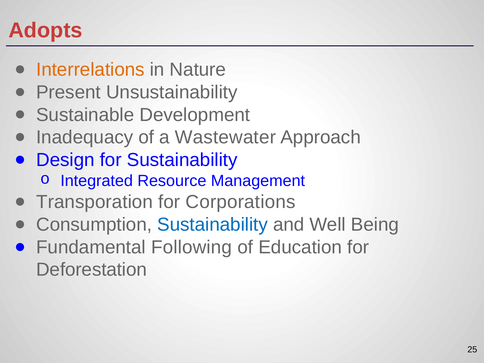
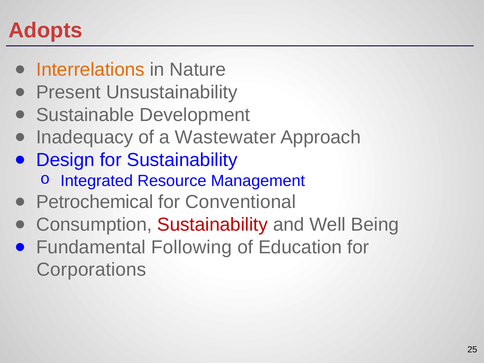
Transporation: Transporation -> Petrochemical (95, 202)
Corporations: Corporations -> Conventional (241, 202)
Sustainability colour: blue -> red (213, 225)
Deforestation: Deforestation -> Corporations (91, 270)
